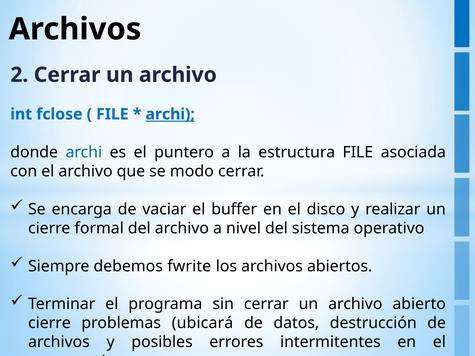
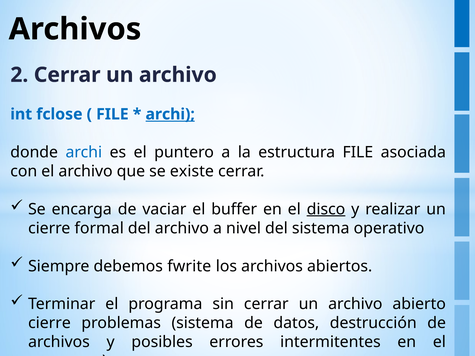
modo: modo -> existe (192, 171)
disco underline: none -> present (326, 209)
problemas ubicará: ubicará -> sistema (203, 323)
